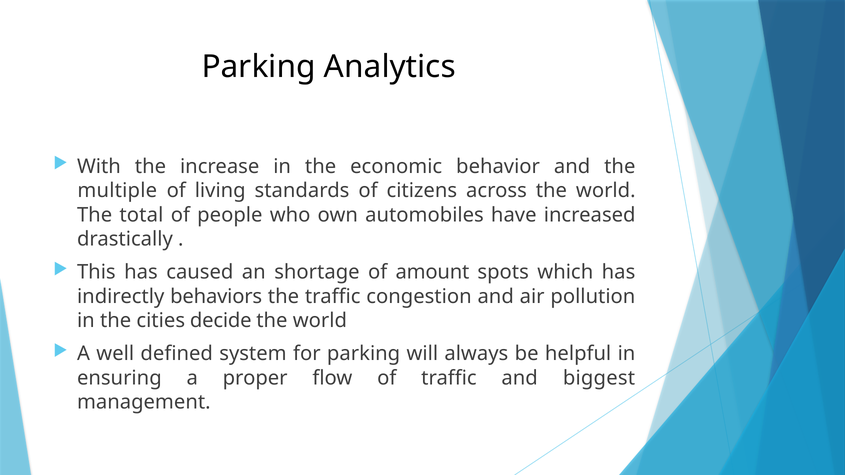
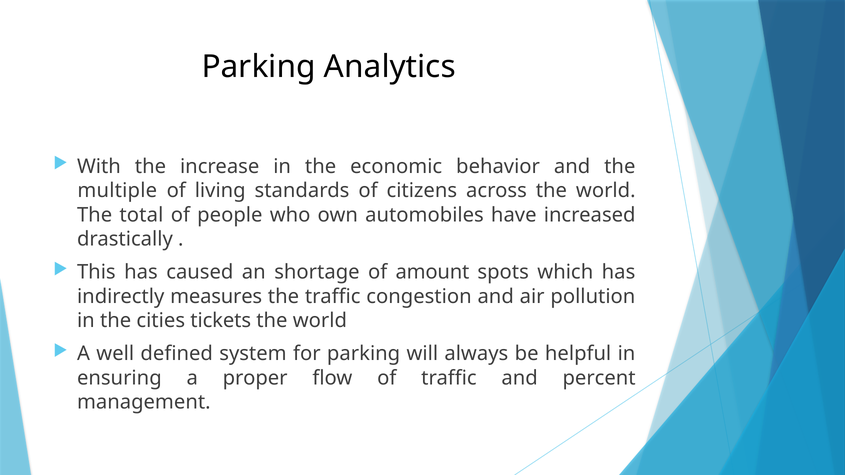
behaviors: behaviors -> measures (216, 297)
decide: decide -> tickets (221, 321)
biggest: biggest -> percent (599, 378)
